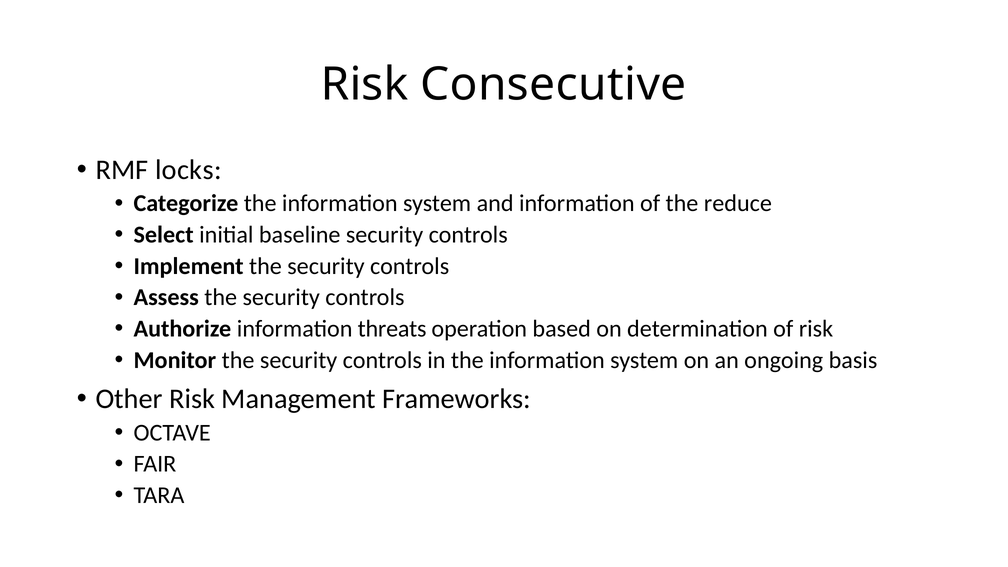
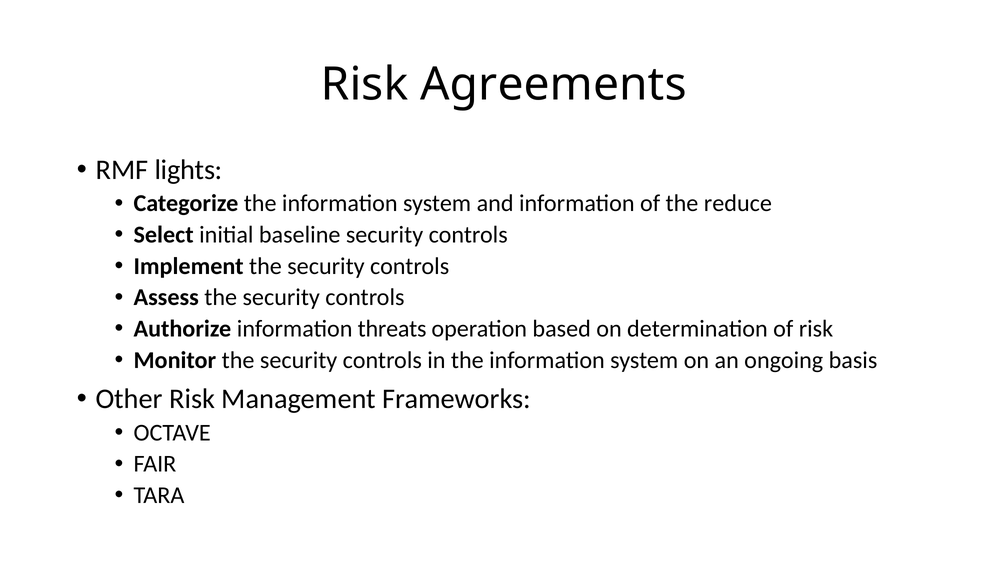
Consecutive: Consecutive -> Agreements (553, 85)
locks: locks -> lights (189, 170)
